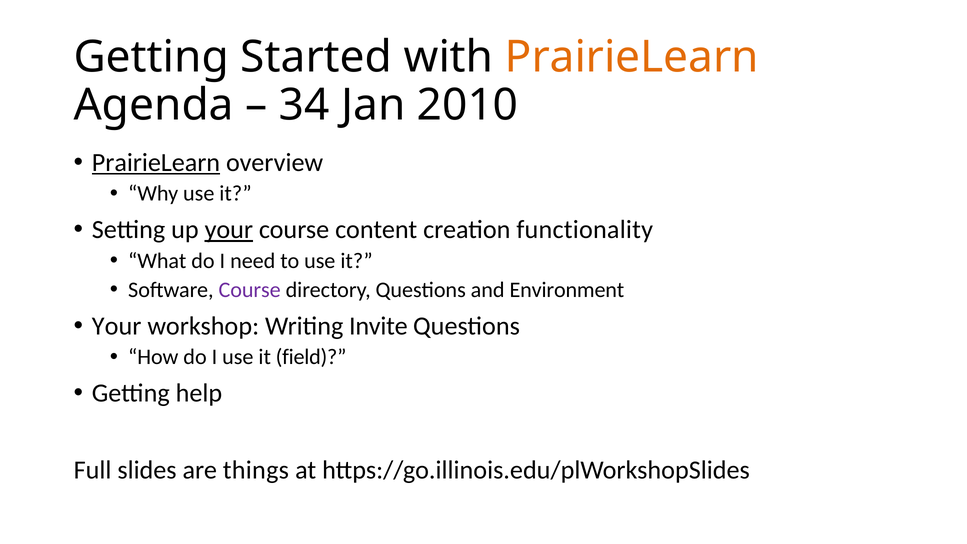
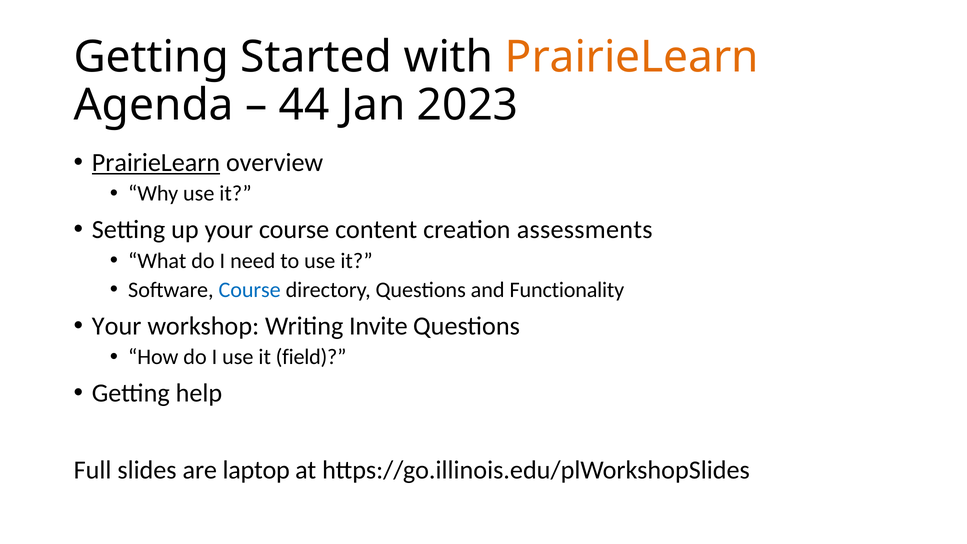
34: 34 -> 44 (304, 105)
2010: 2010 -> 2023 (468, 105)
your underline: present -> none (229, 230)
functionality: functionality -> assessments (585, 230)
Course colour: purple -> blue (250, 290)
Environment: Environment -> Functionality (567, 290)
things: things -> laptop (256, 470)
